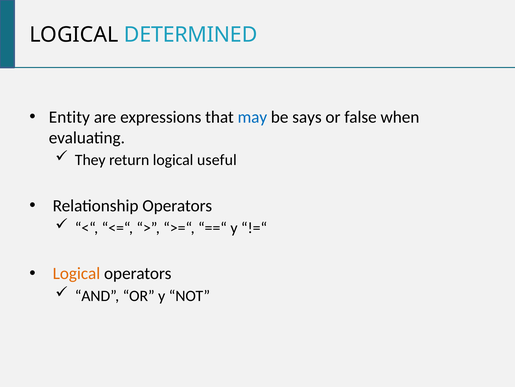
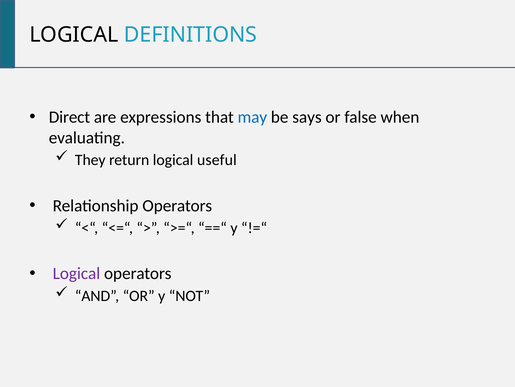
DETERMINED: DETERMINED -> DEFINITIONS (191, 35)
Entity: Entity -> Direct (69, 117)
Logical colour: orange -> purple (76, 273)
